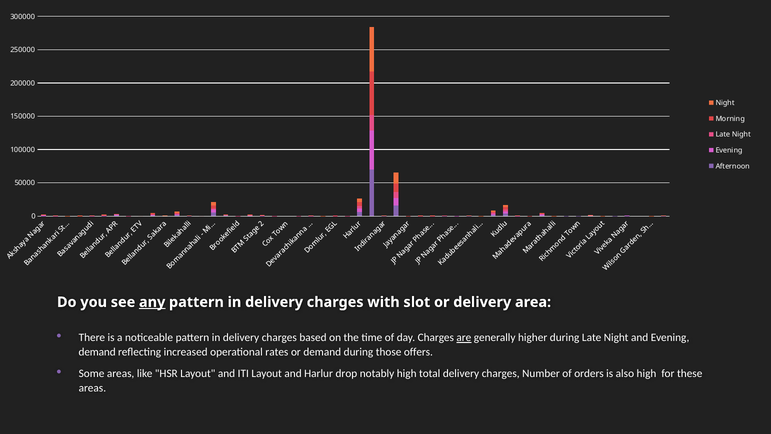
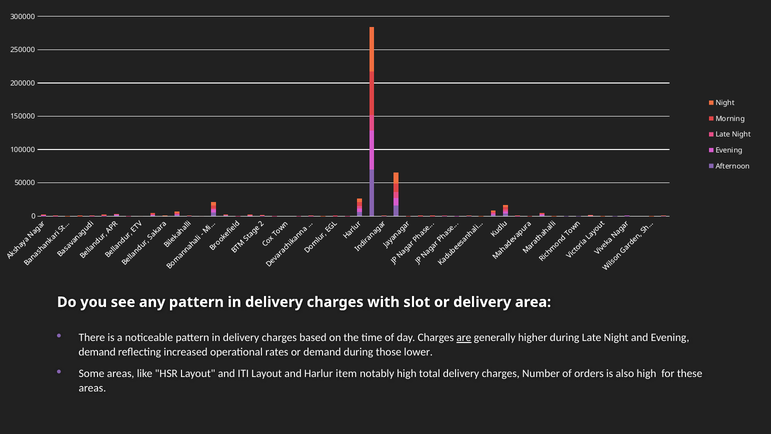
any underline: present -> none (152, 302)
offers: offers -> lower (418, 352)
drop: drop -> item (346, 373)
